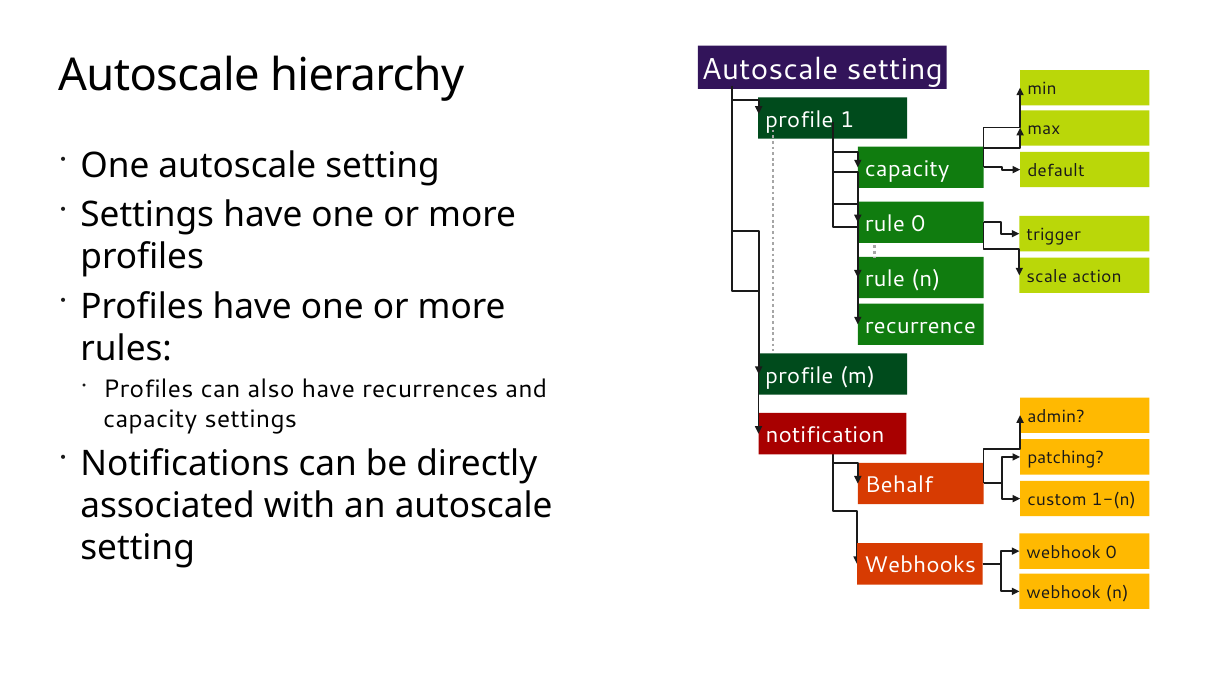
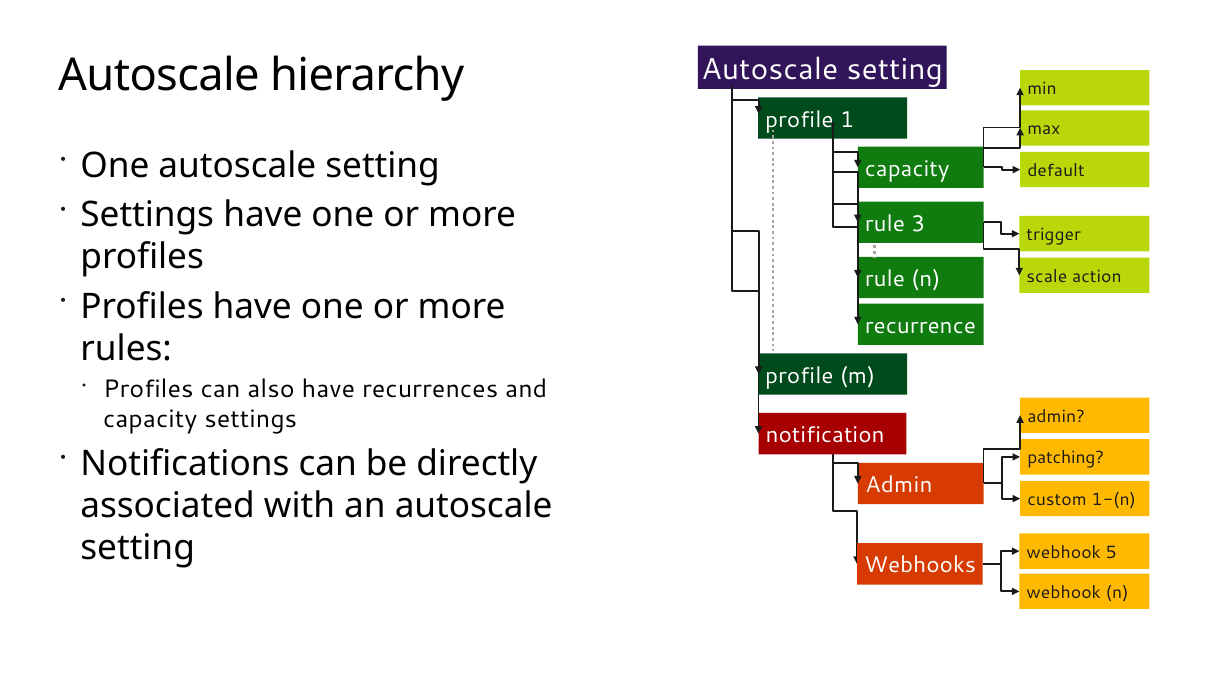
rule 0: 0 -> 3 (918, 224)
Behalf: Behalf -> Admin (899, 485)
webhook 0: 0 -> 5 (1111, 552)
